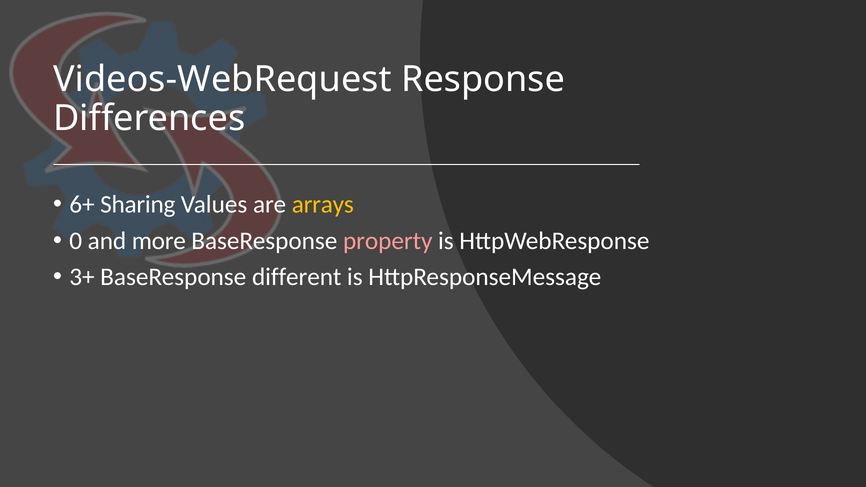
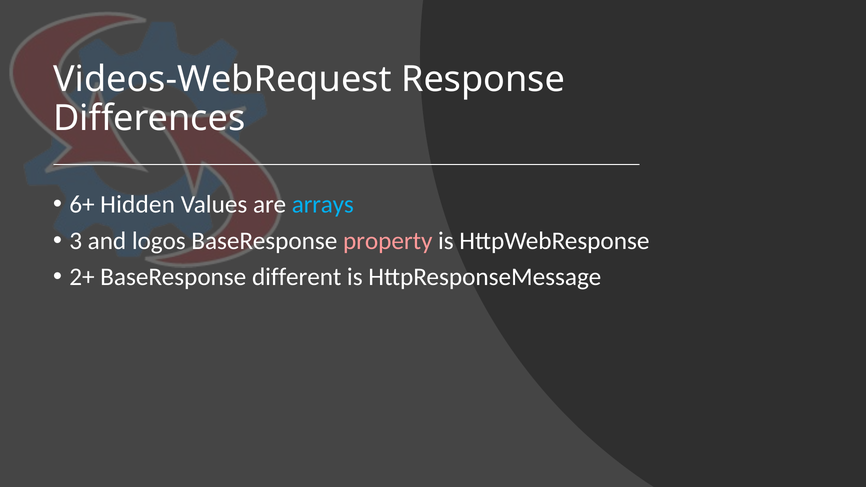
Sharing: Sharing -> Hidden (138, 205)
arrays colour: yellow -> light blue (323, 205)
0: 0 -> 3 (76, 241)
more: more -> logos (159, 241)
3+: 3+ -> 2+ (82, 277)
